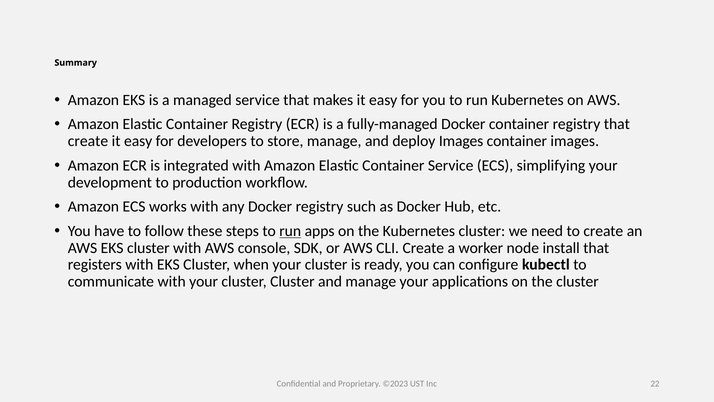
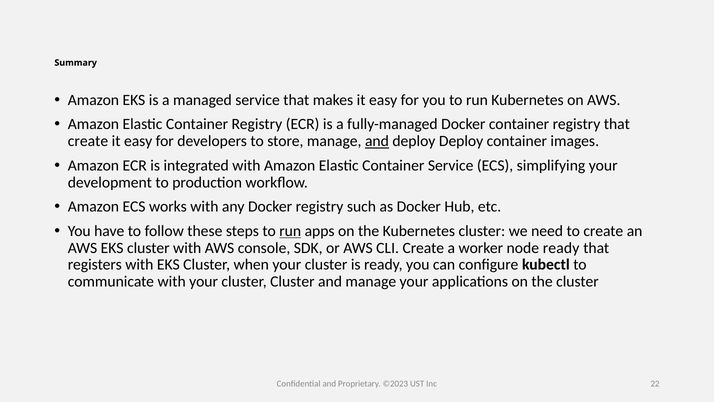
and underline: none -> present (377, 141)
deploy Images: Images -> Deploy (461, 141)
node install: install -> ready (561, 248)
